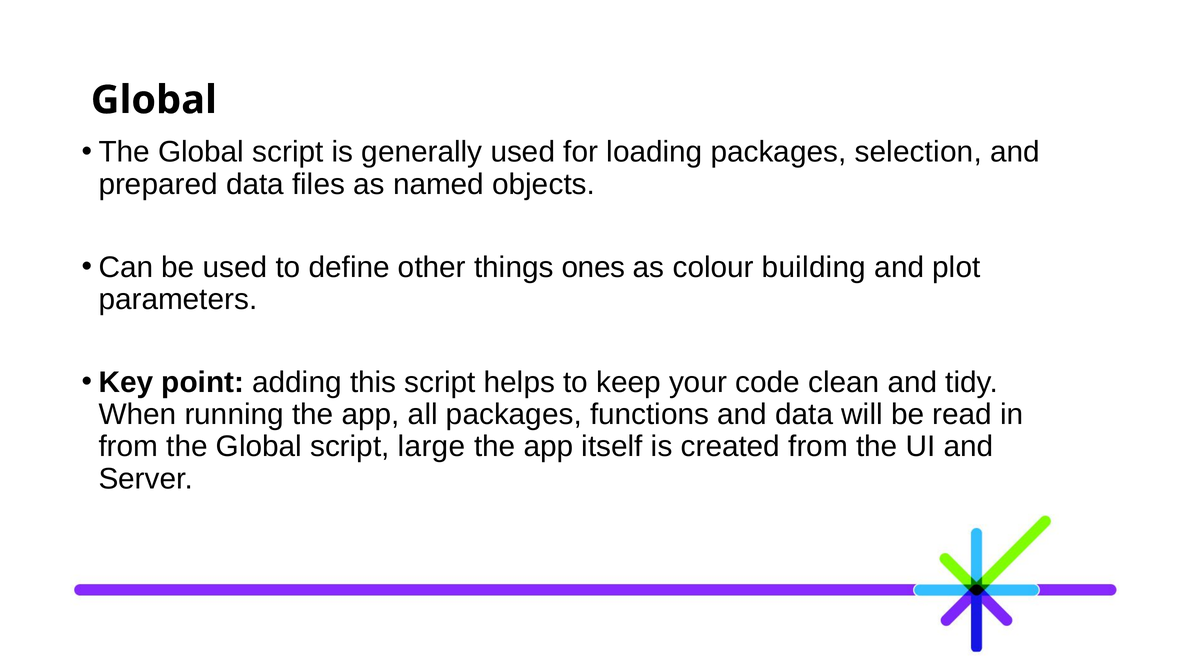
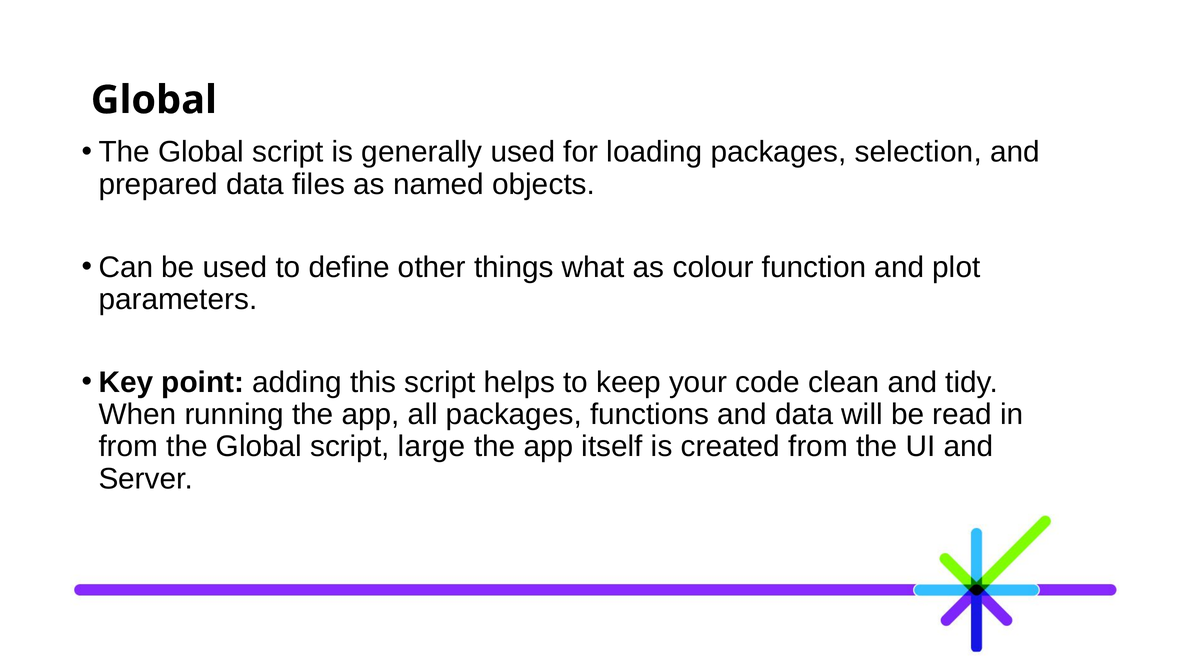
ones: ones -> what (593, 267)
building: building -> function (814, 267)
